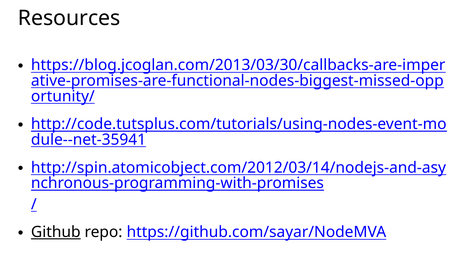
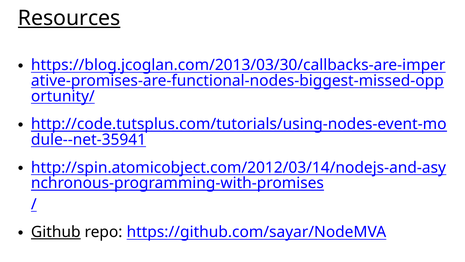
Resources underline: none -> present (69, 18)
